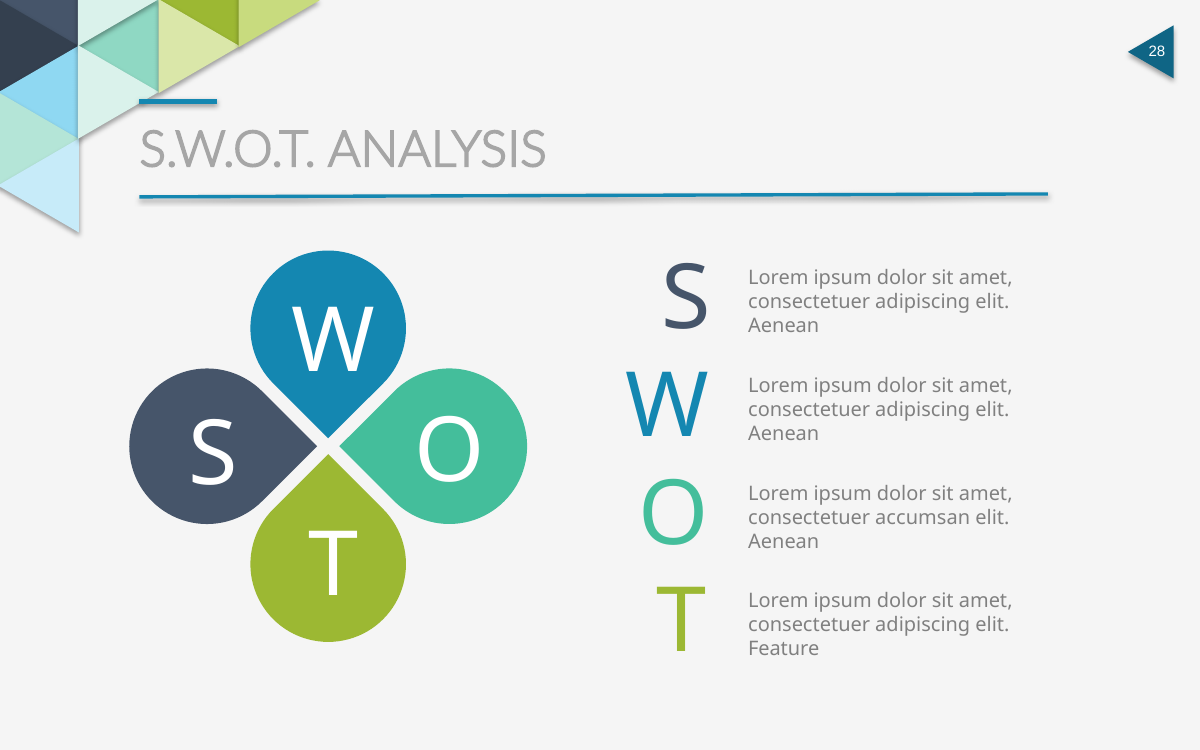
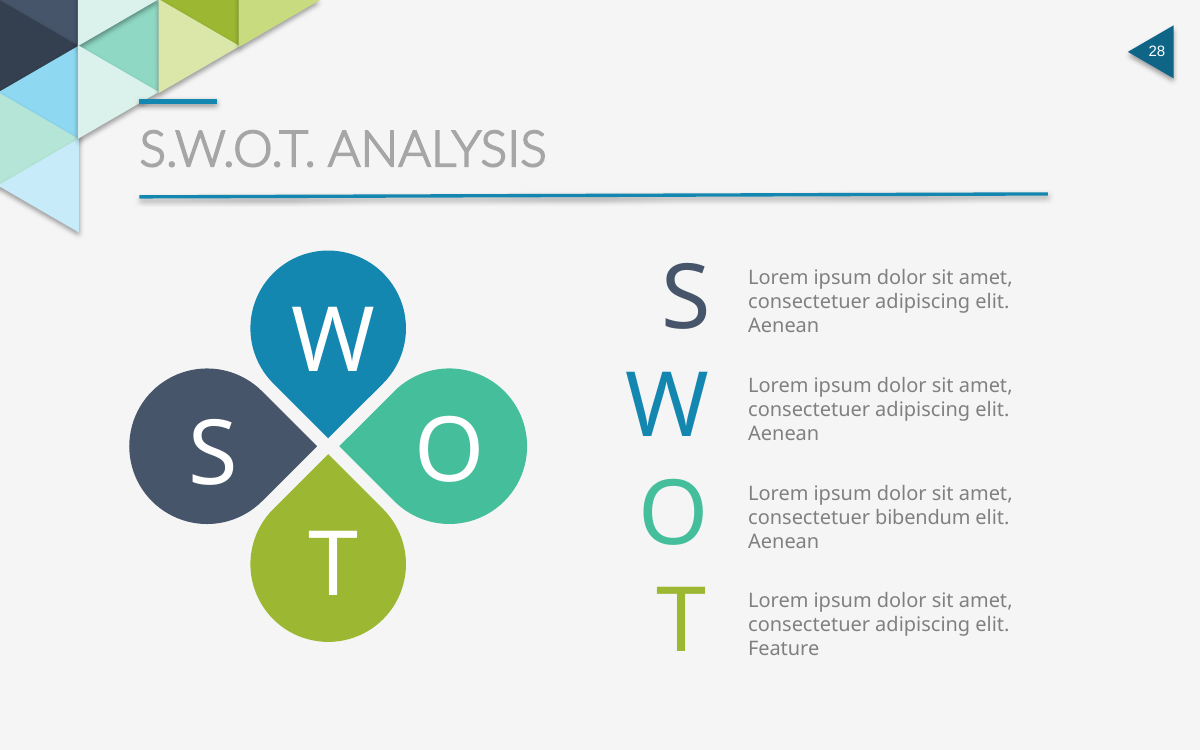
accumsan: accumsan -> bibendum (923, 518)
